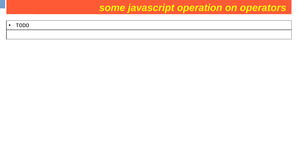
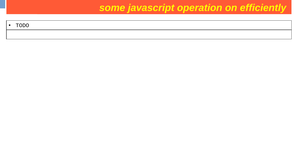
operators: operators -> efficiently (263, 8)
